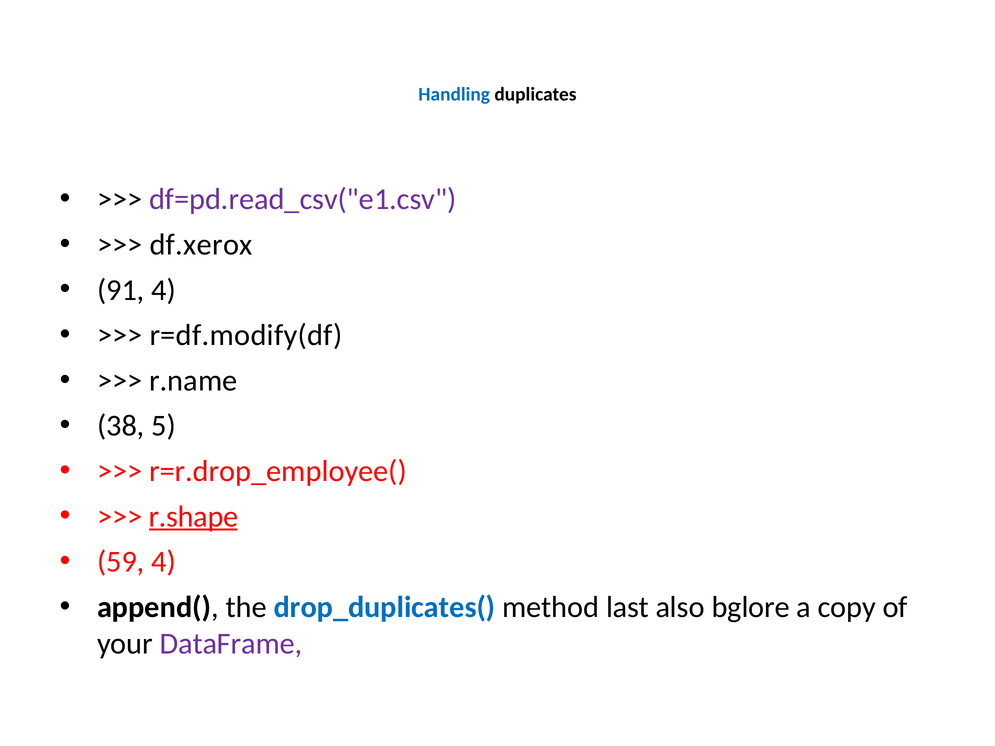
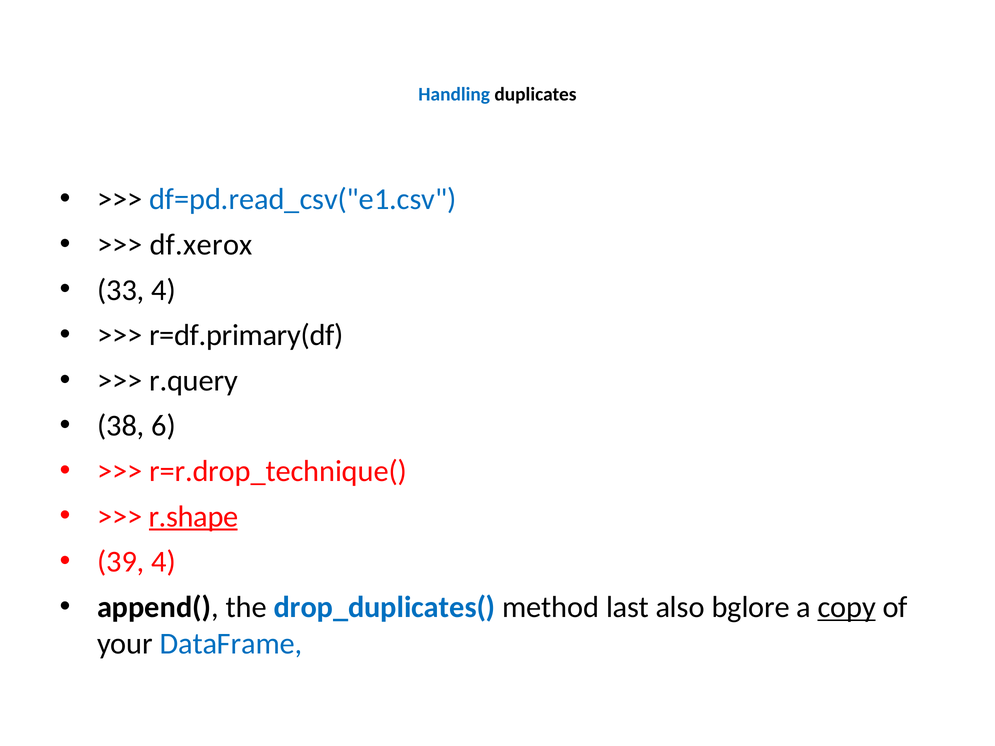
df=pd.read_csv("e1.csv colour: purple -> blue (303, 199)
91: 91 -> 33 (121, 290)
r=df.modify(df: r=df.modify(df -> r=df.primary(df (246, 335)
r.name: r.name -> r.query (193, 381)
5: 5 -> 6 (164, 426)
r=r.drop_employee(: r=r.drop_employee( -> r=r.drop_technique( (278, 471)
59: 59 -> 39 (121, 562)
copy underline: none -> present (847, 607)
DataFrame colour: purple -> blue (231, 644)
